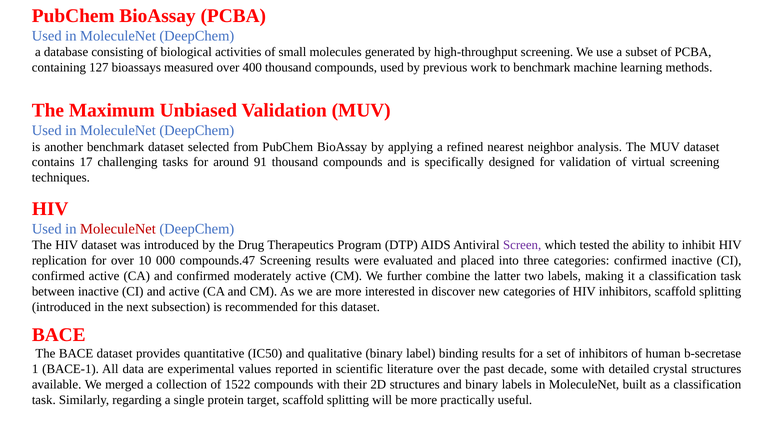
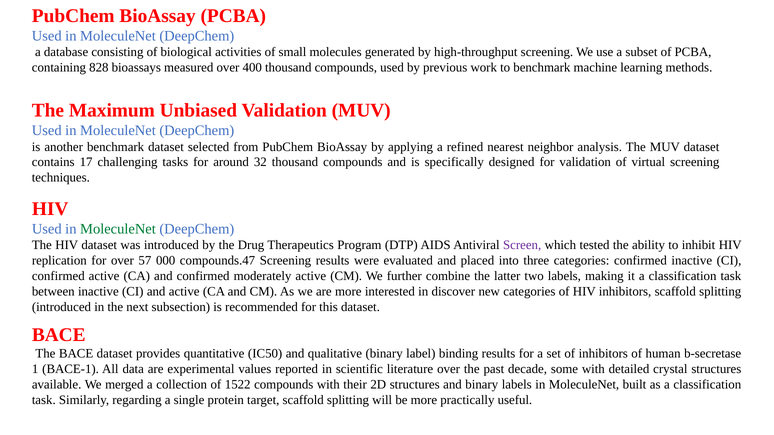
127: 127 -> 828 (99, 68)
91: 91 -> 32 (260, 162)
MoleculeNet colour: red -> green (118, 229)
10: 10 -> 57 (145, 261)
